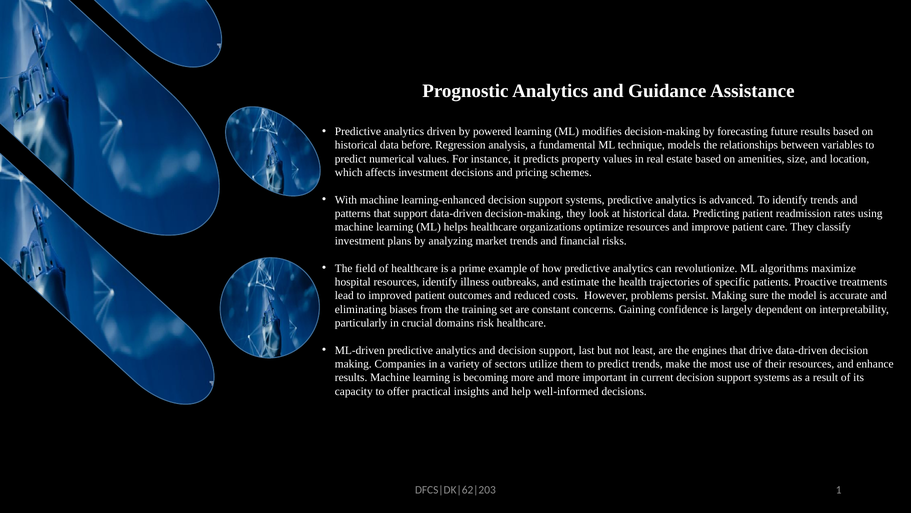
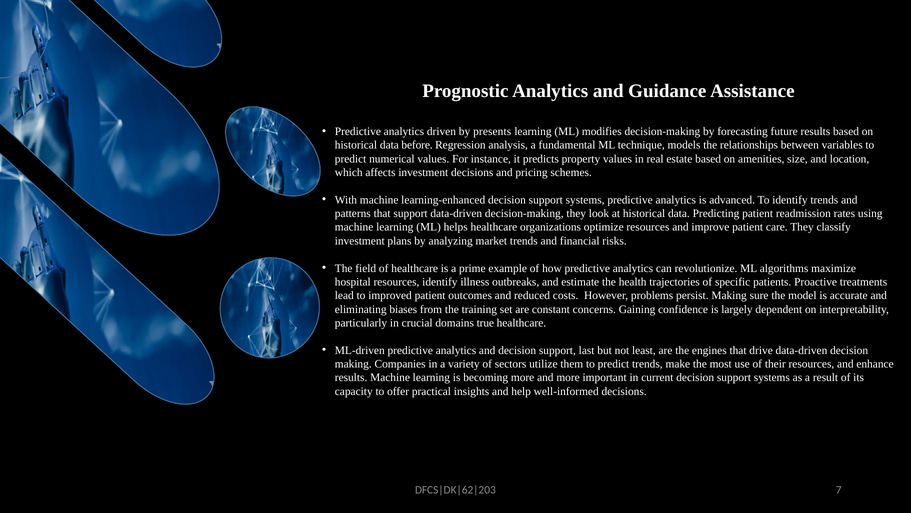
powered: powered -> presents (492, 131)
risk: risk -> true (485, 323)
1: 1 -> 7 (839, 489)
